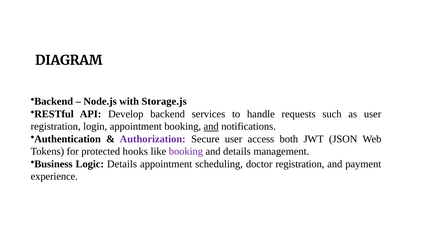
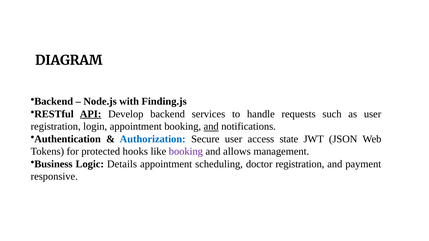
Storage.js: Storage.js -> Finding.js (164, 102)
API underline: none -> present (91, 114)
Authorization colour: purple -> blue (153, 139)
both: both -> state (289, 139)
and details: details -> allows (237, 152)
experience: experience -> responsive (54, 177)
